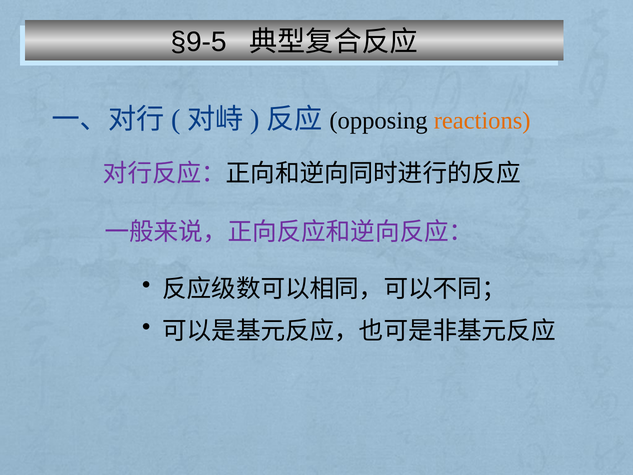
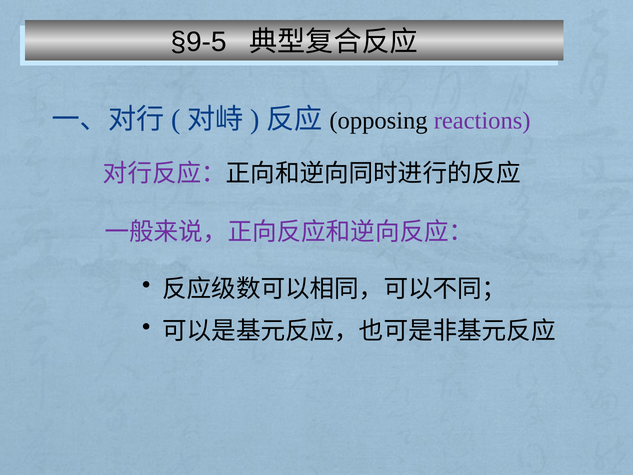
reactions colour: orange -> purple (482, 121)
